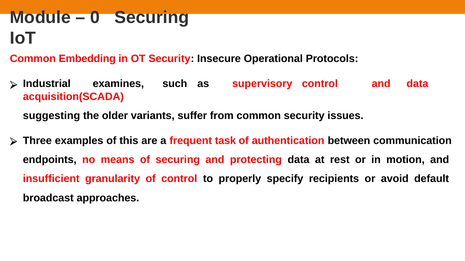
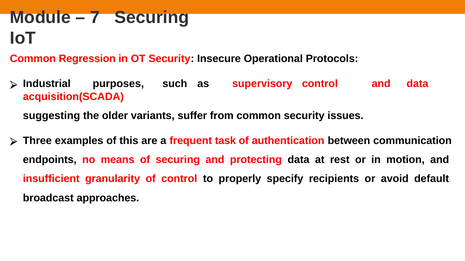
0: 0 -> 7 (95, 17)
Embedding: Embedding -> Regression (87, 59)
examines: examines -> purposes (118, 84)
